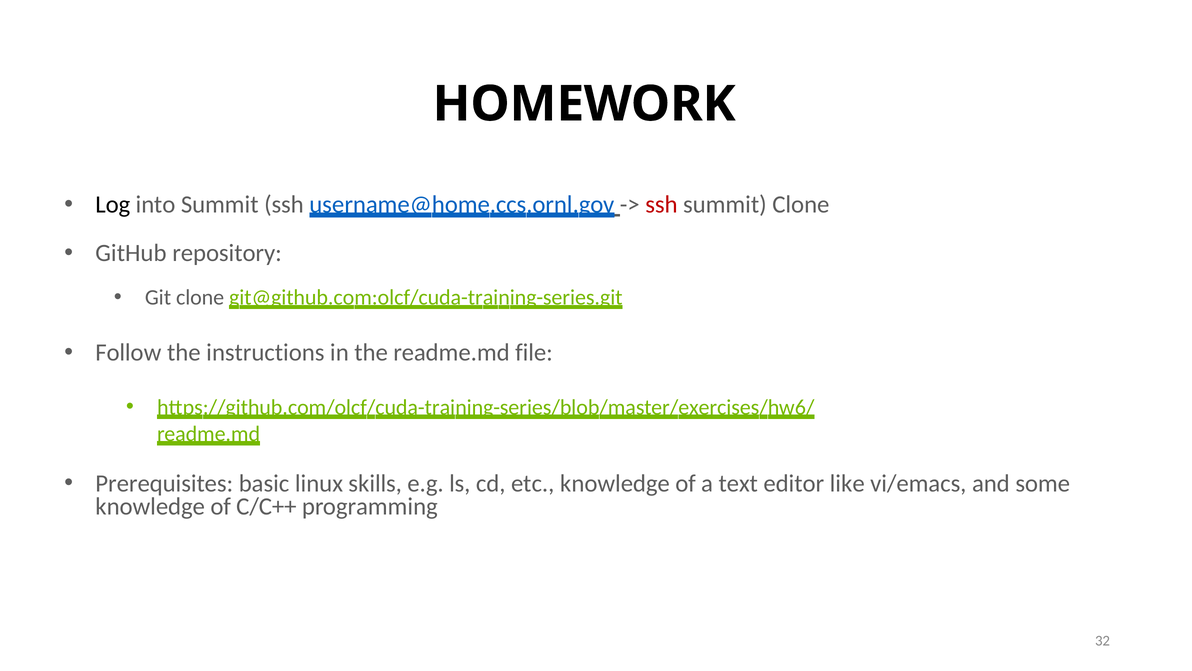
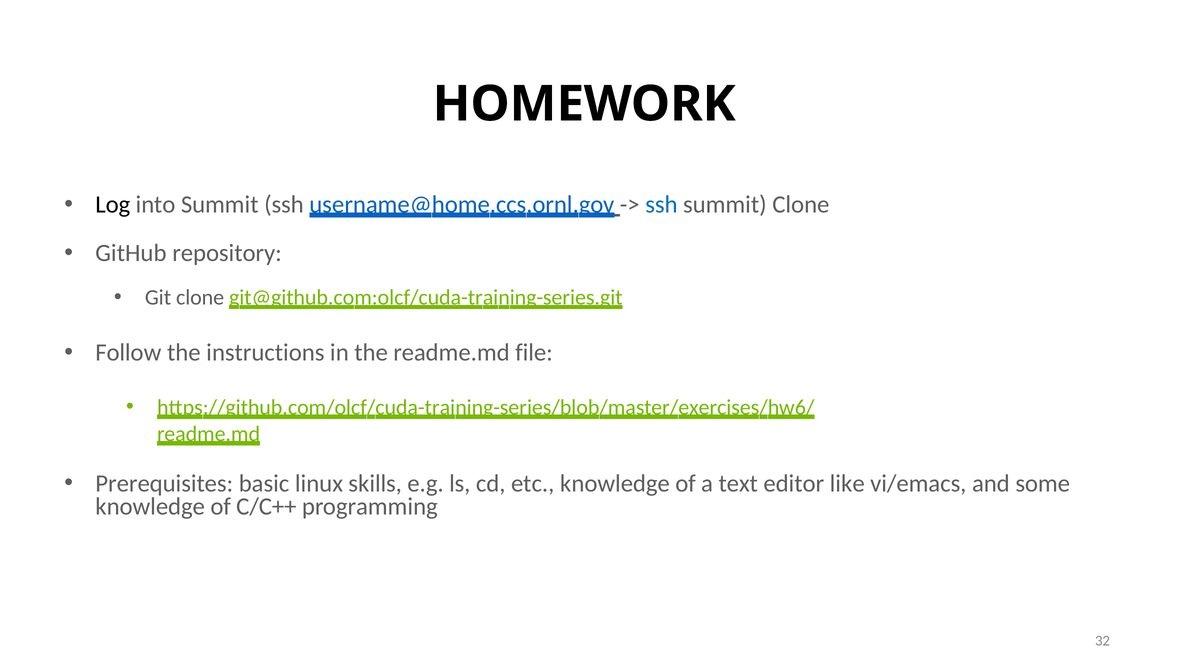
ssh colour: red -> blue (661, 204)
